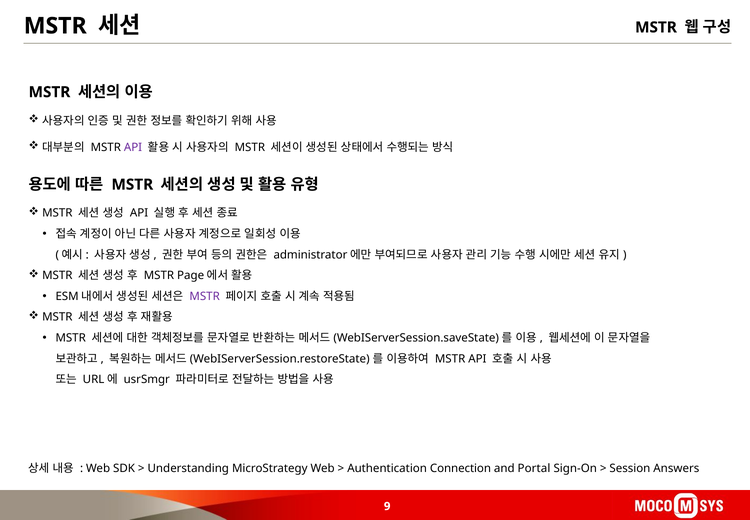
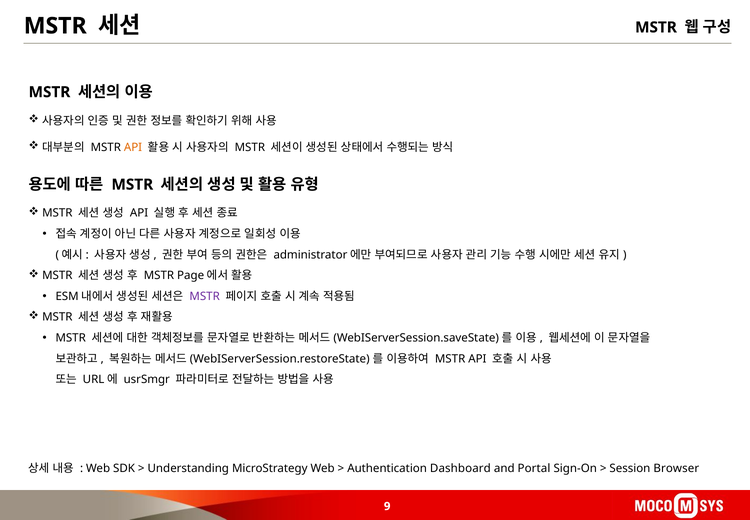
API colour: purple -> orange (133, 147)
Connection: Connection -> Dashboard (460, 468)
Answers: Answers -> Browser (676, 468)
